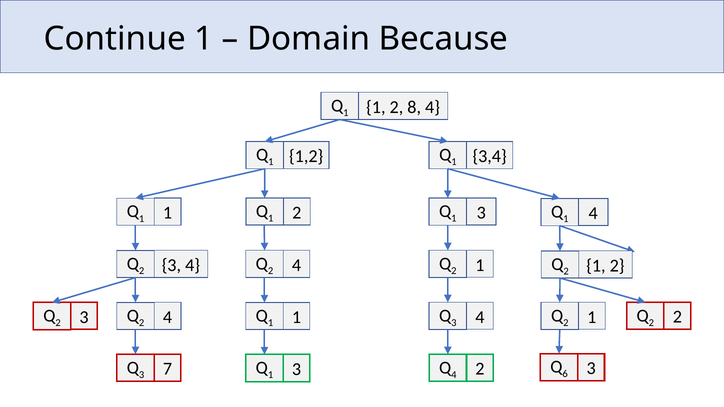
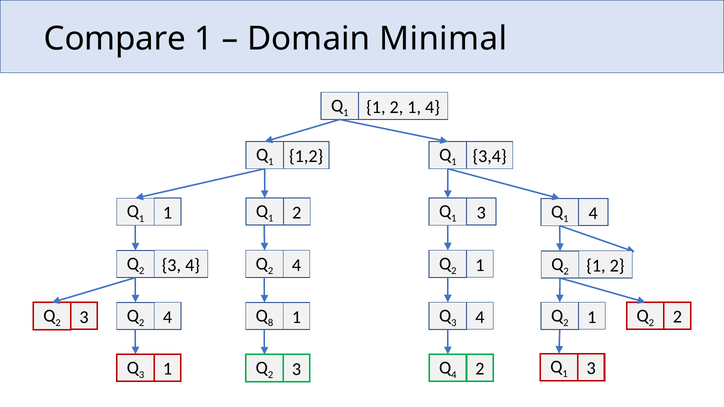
Continue: Continue -> Compare (115, 39)
Because: Because -> Minimal (443, 39)
1 2 8: 8 -> 1 (414, 107)
1: 1 -> 8 (271, 323)
6: 6 -> 1 (565, 374)
3 7: 7 -> 1 (168, 369)
1: 1 -> 2 (271, 375)
